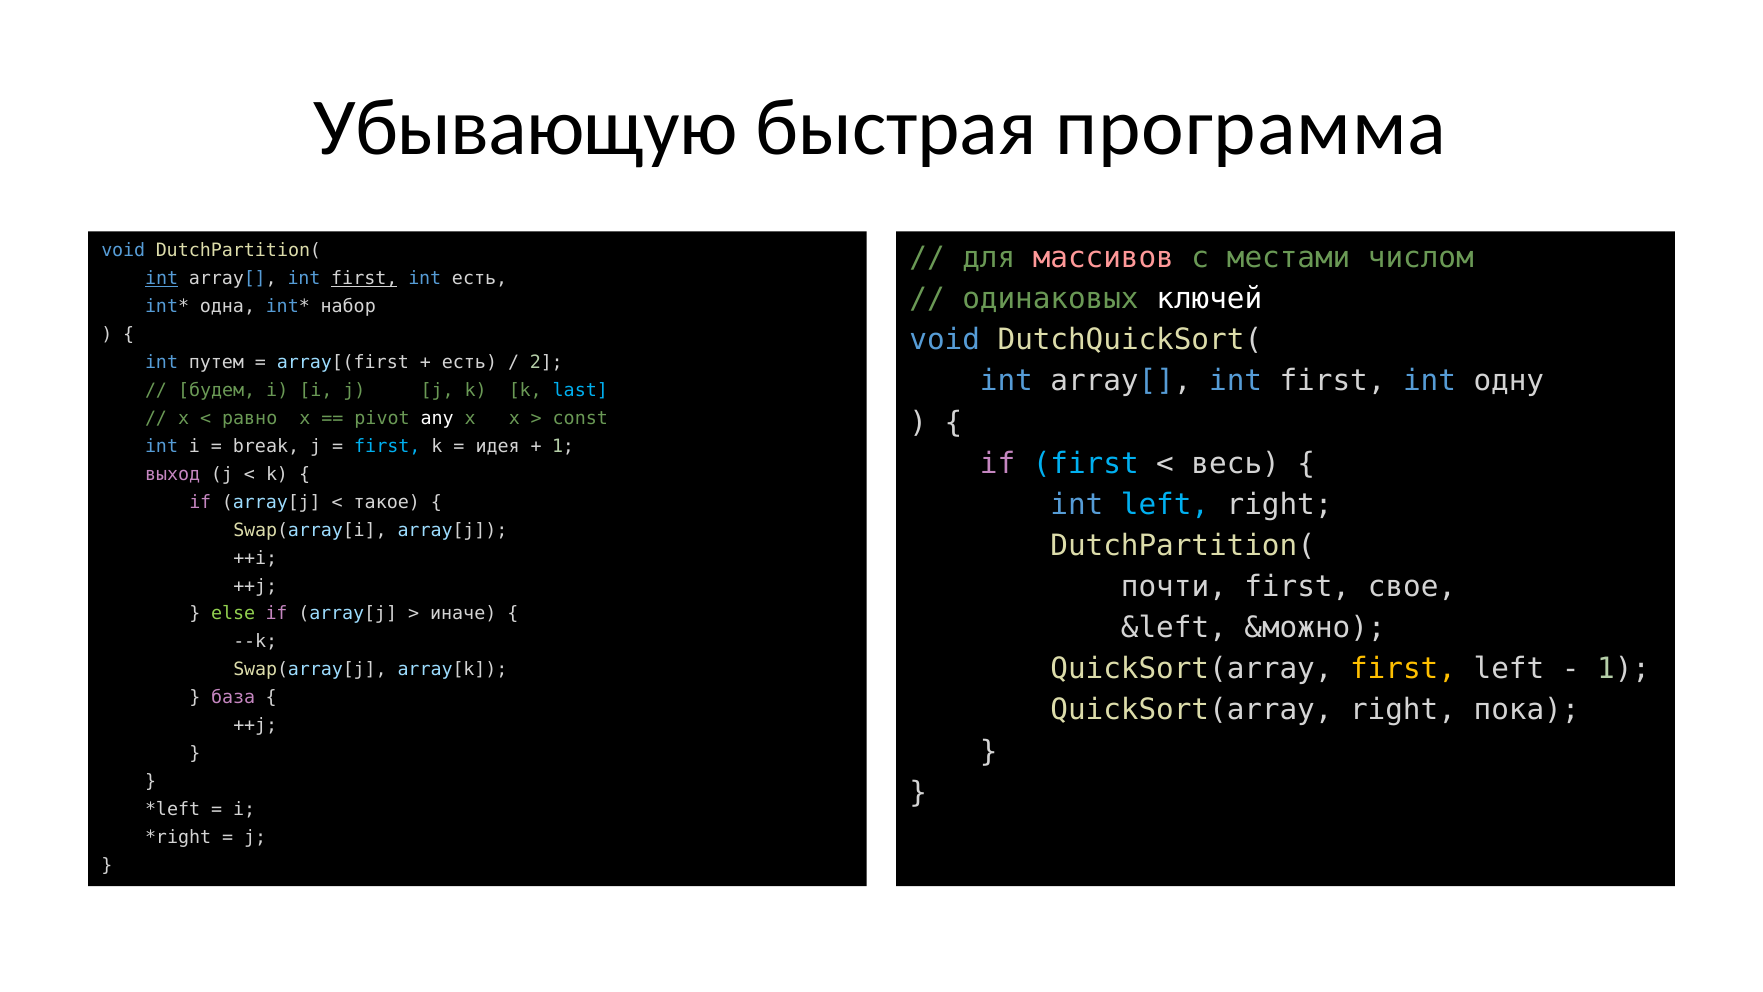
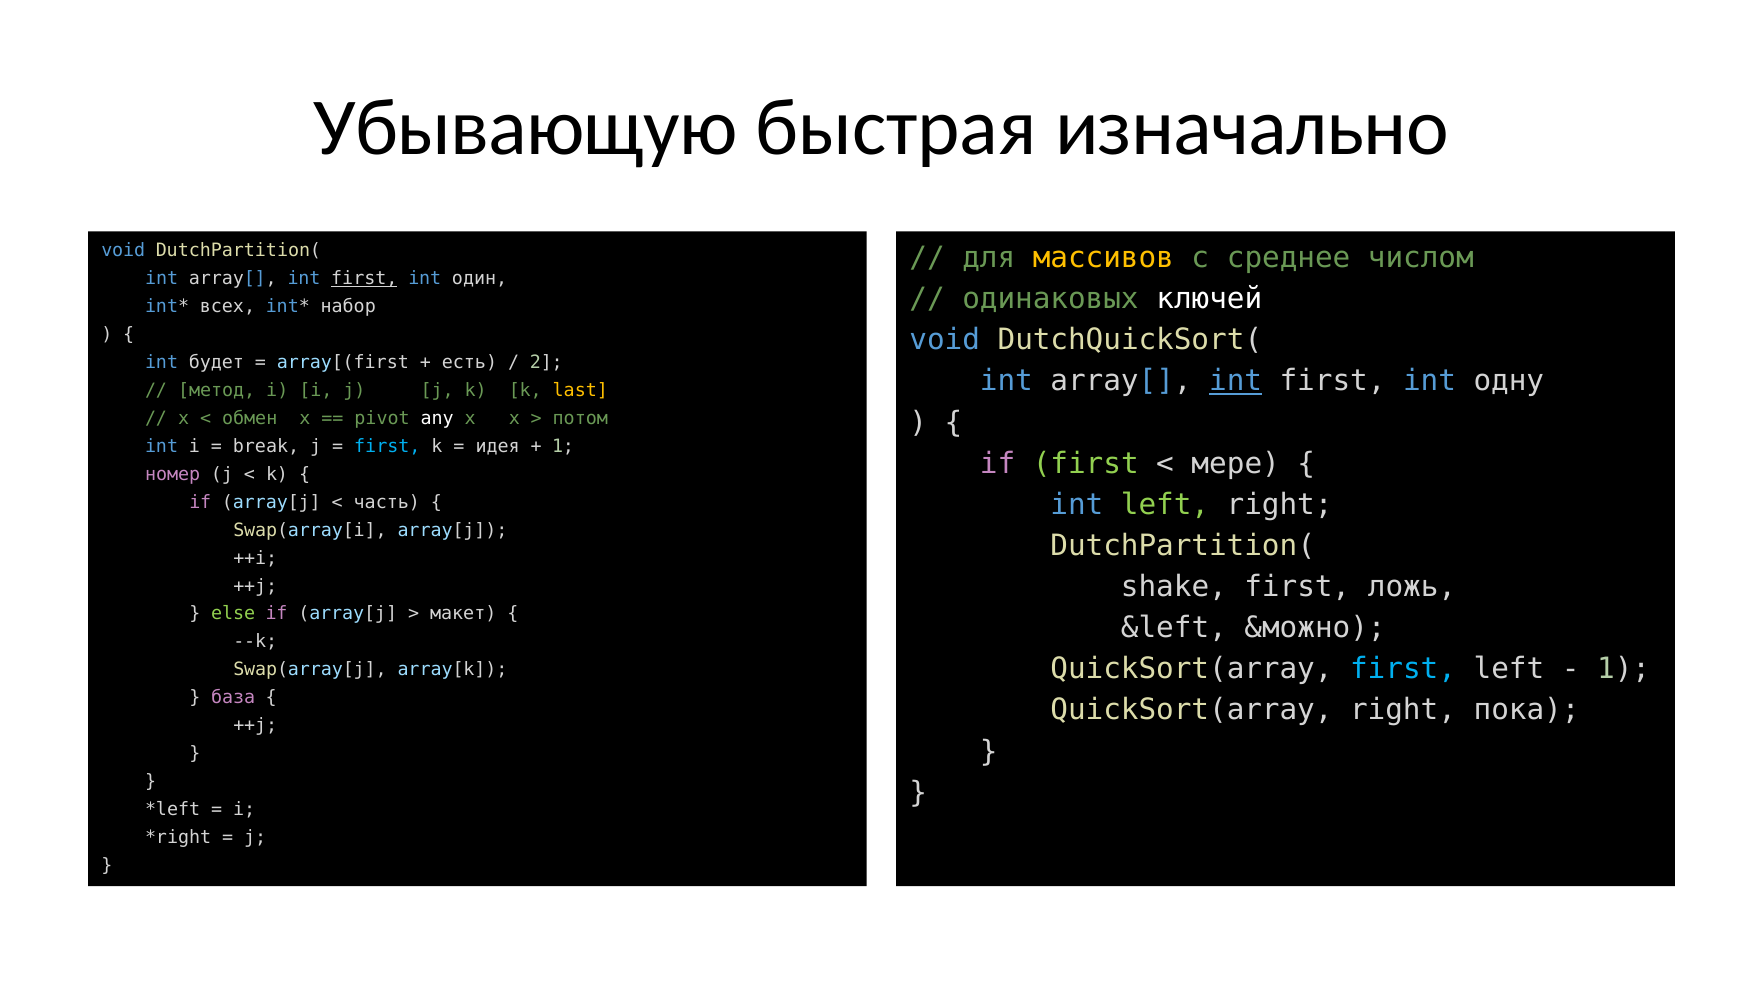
программа: программа -> изначально (1252, 128)
массивов colour: pink -> yellow (1103, 258)
местами: местами -> среднее (1289, 258)
int underline: present -> none (162, 278)
int есть: есть -> один (480, 278)
одна: одна -> всех (227, 306)
путем: путем -> будет (216, 362)
int underline: none -> present (1236, 381)
будем: будем -> метод (217, 390)
last colour: light blue -> yellow (580, 390)
равно: равно -> обмен (250, 418)
const: const -> потом (580, 418)
first colour: light blue -> light green (1086, 463)
весь: весь -> мере (1236, 463)
выход: выход -> номер (173, 474)
left colour: light blue -> light green (1165, 504)
такое: такое -> часть (387, 502)
почти: почти -> shake (1174, 587)
свое: свое -> ложь (1412, 587)
иначе: иначе -> макет (463, 614)
first colour: yellow -> light blue (1403, 669)
